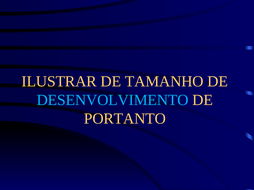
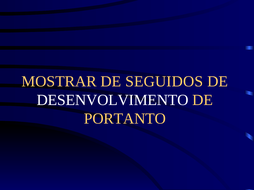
ILUSTRAR: ILUSTRAR -> MOSTRAR (59, 82)
TAMANHO: TAMANHO -> SEGUIDOS (164, 82)
DESENVOLVIMENTO colour: light blue -> white (113, 100)
